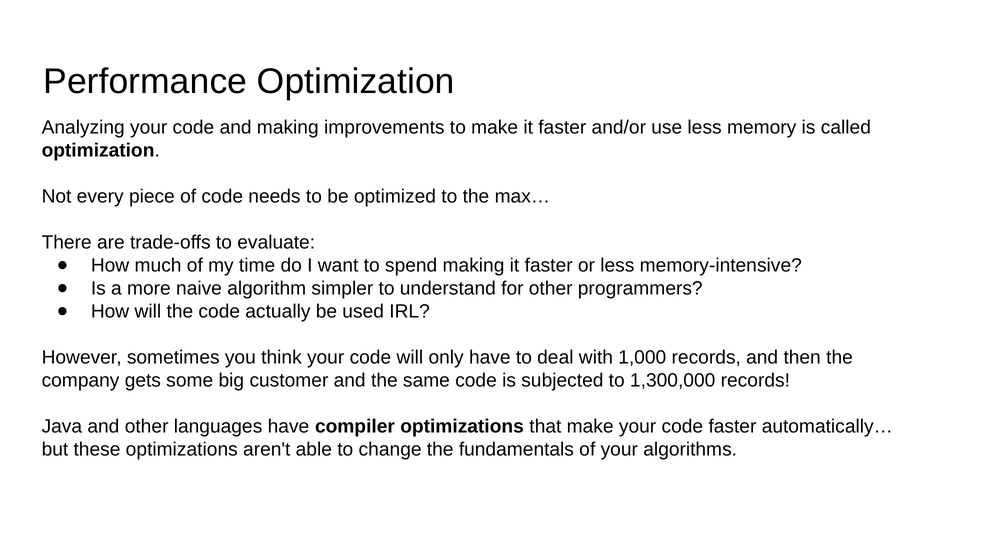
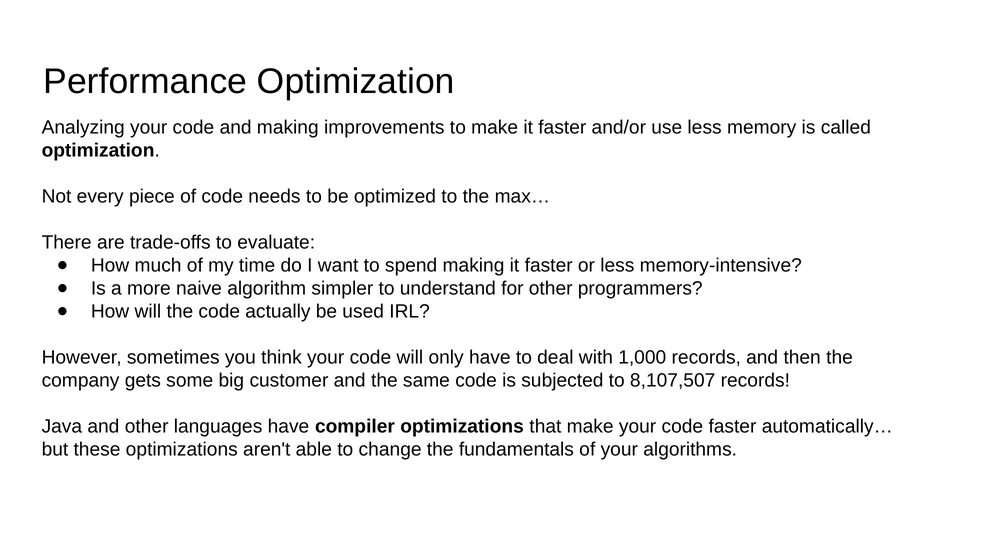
1,300,000: 1,300,000 -> 8,107,507 (673, 381)
